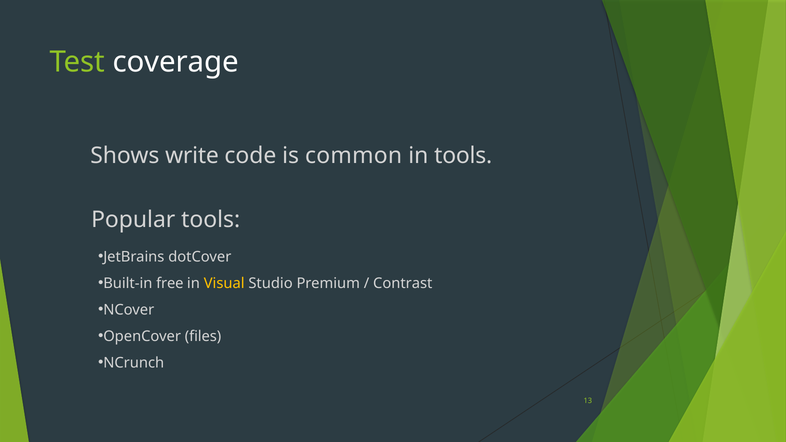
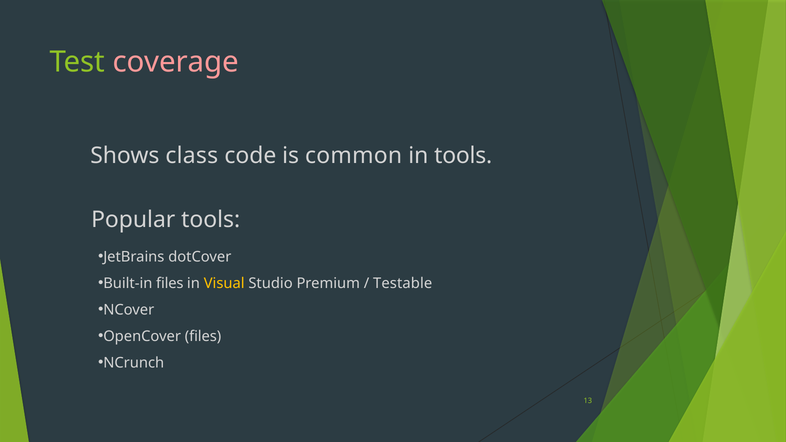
coverage colour: white -> pink (176, 62)
write: write -> class (192, 156)
Built-in free: free -> files (170, 283)
Contrast: Contrast -> Testable (403, 283)
